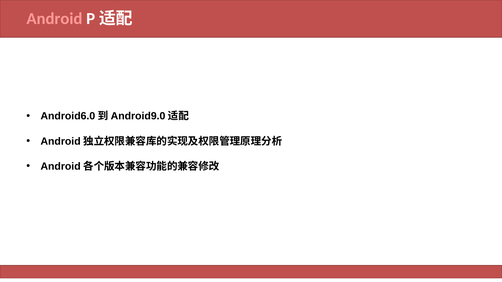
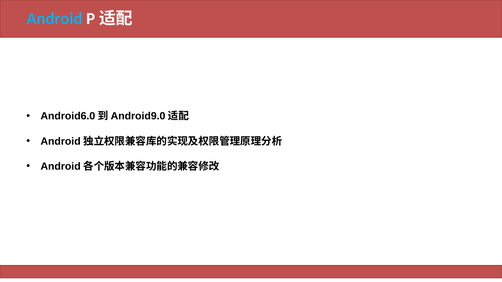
Android colour: pink -> light blue (54, 19)
